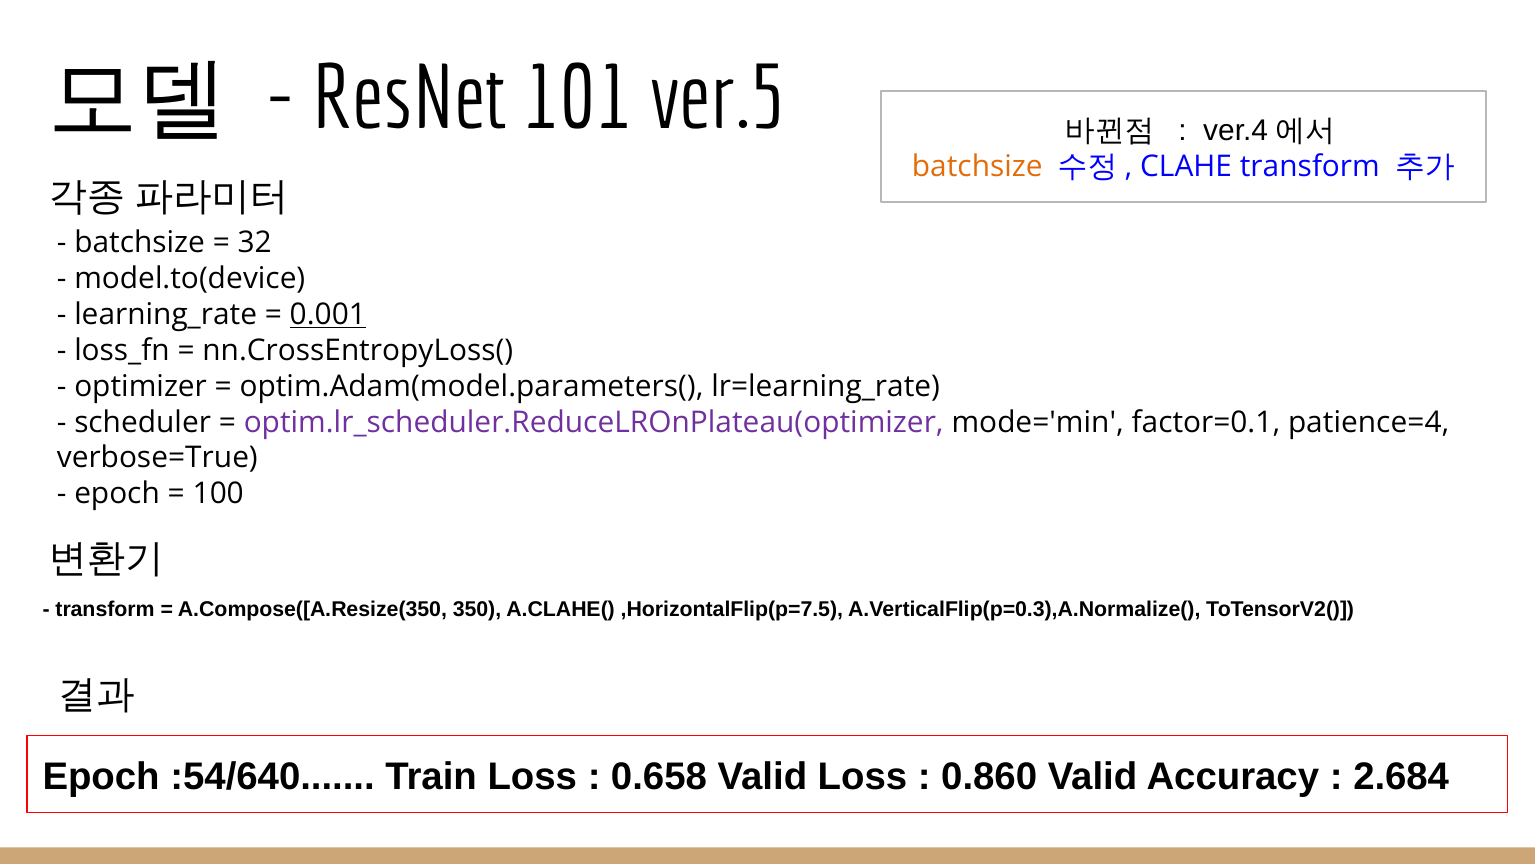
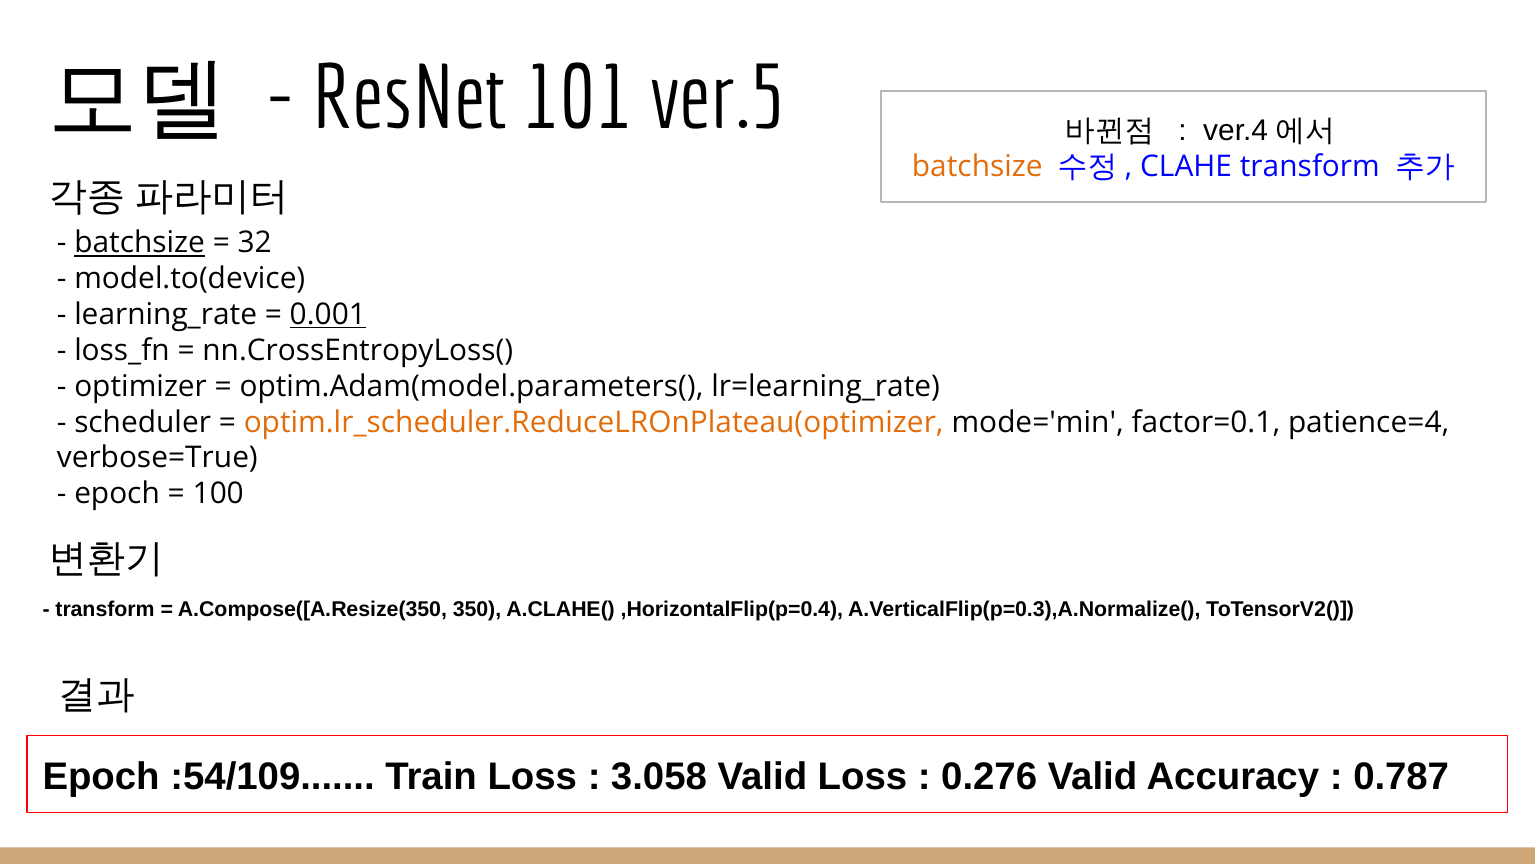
batchsize underline: none -> present (140, 243)
optim.lr_scheduler.ReduceLROnPlateau(optimizer colour: purple -> orange (594, 422)
,HorizontalFlip(p=7.5: ,HorizontalFlip(p=7.5 -> ,HorizontalFlip(p=0.4 (732, 609)
:54/640: :54/640 -> :54/109 (273, 776)
0.658: 0.658 -> 3.058 (659, 776)
0.860: 0.860 -> 0.276 (989, 776)
2.684: 2.684 -> 0.787 (1401, 776)
